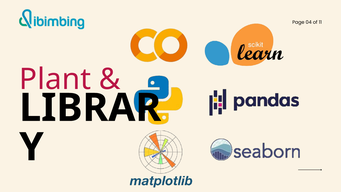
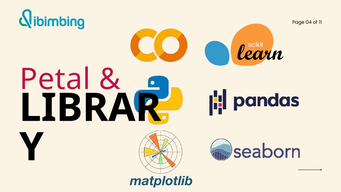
Plant: Plant -> Petal (55, 79)
